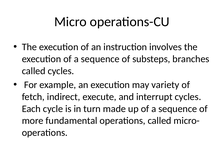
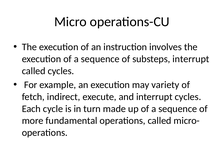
substeps branches: branches -> interrupt (191, 59)
